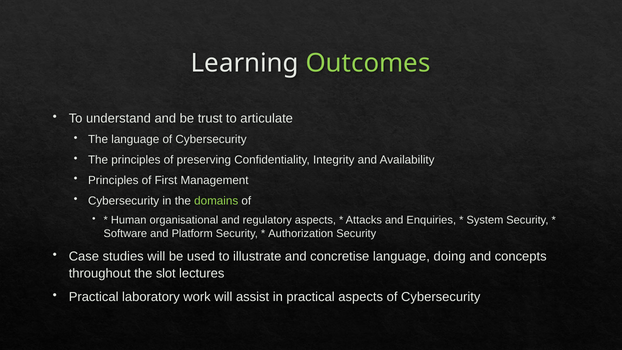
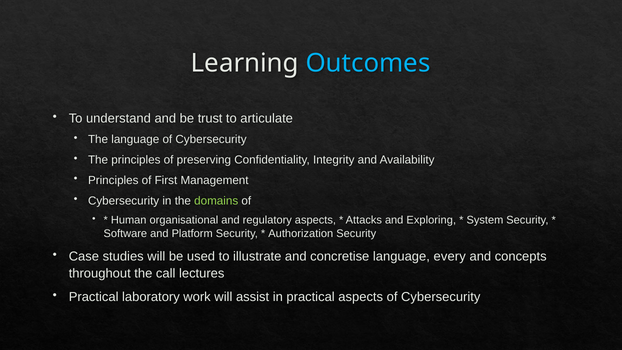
Outcomes colour: light green -> light blue (368, 63)
Enquiries: Enquiries -> Exploring (431, 220)
doing: doing -> every (450, 256)
slot: slot -> call (166, 273)
